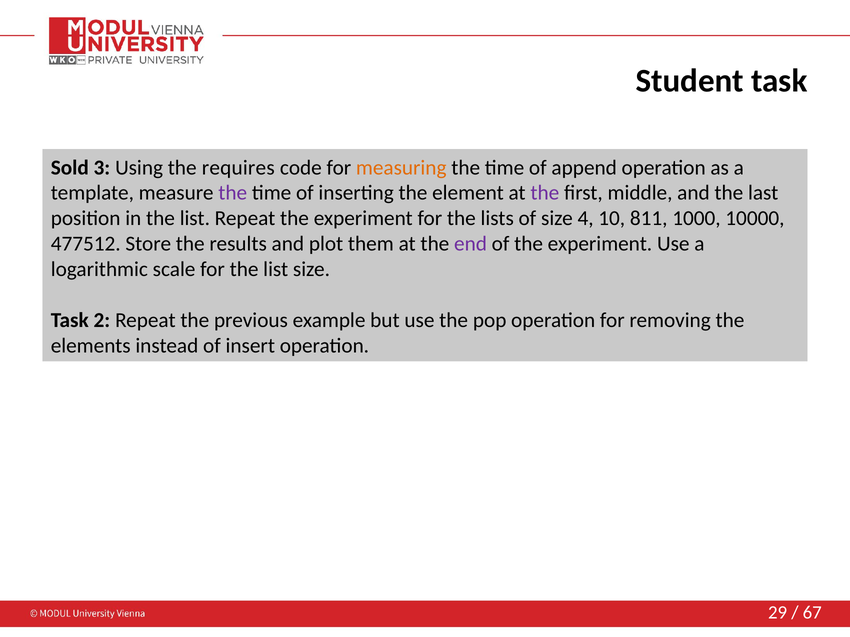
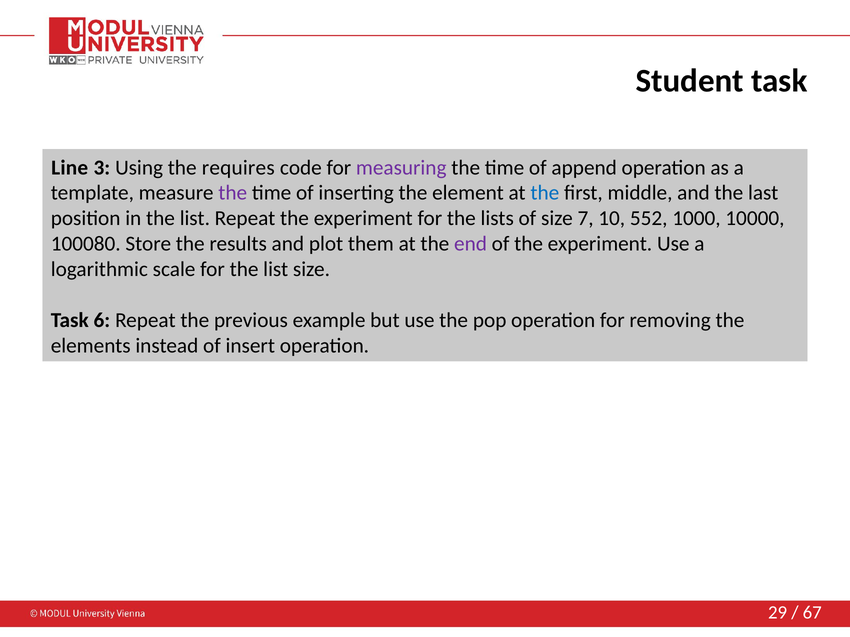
Sold: Sold -> Line (70, 168)
measuring colour: orange -> purple (401, 168)
the colour: purple -> blue (545, 193)
4: 4 -> 7 (586, 219)
811: 811 -> 552 (649, 219)
477512: 477512 -> 100080 (86, 244)
2: 2 -> 6 (102, 321)
